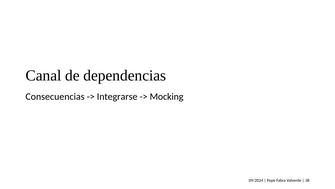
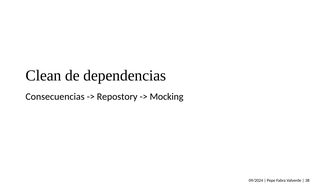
Canal: Canal -> Clean (43, 75)
Integrarse: Integrarse -> Repostory (117, 96)
